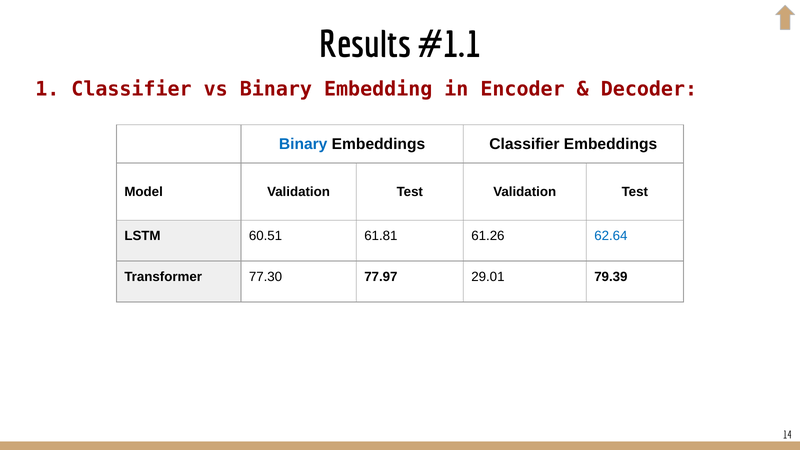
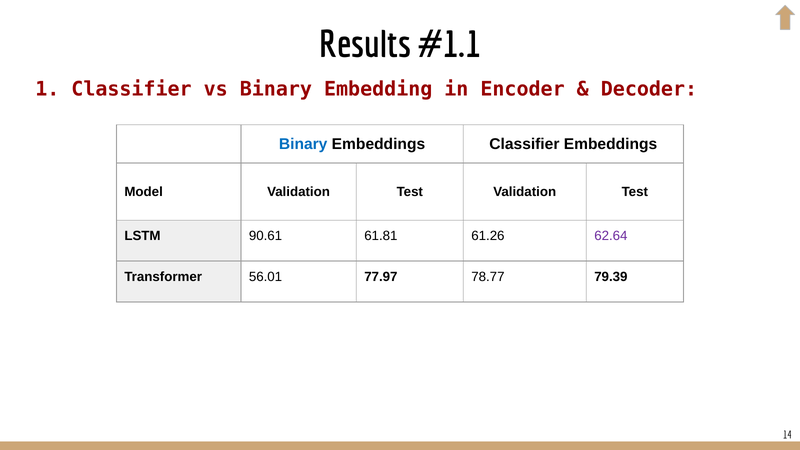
60.51: 60.51 -> 90.61 (266, 236)
62.64 colour: blue -> purple (611, 236)
77.30: 77.30 -> 56.01 (266, 277)
29.01: 29.01 -> 78.77 (488, 277)
